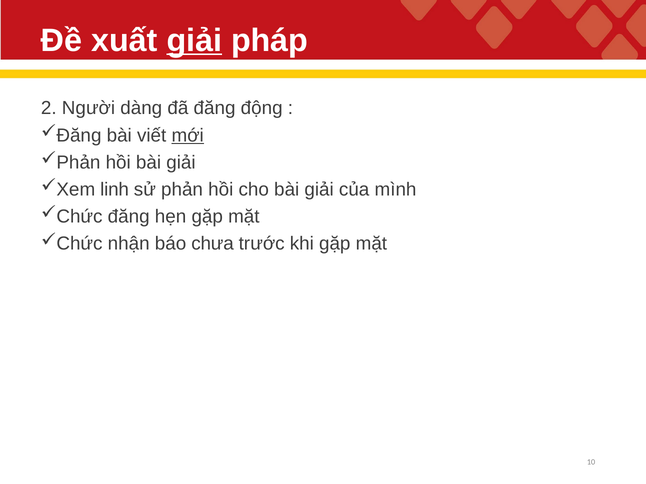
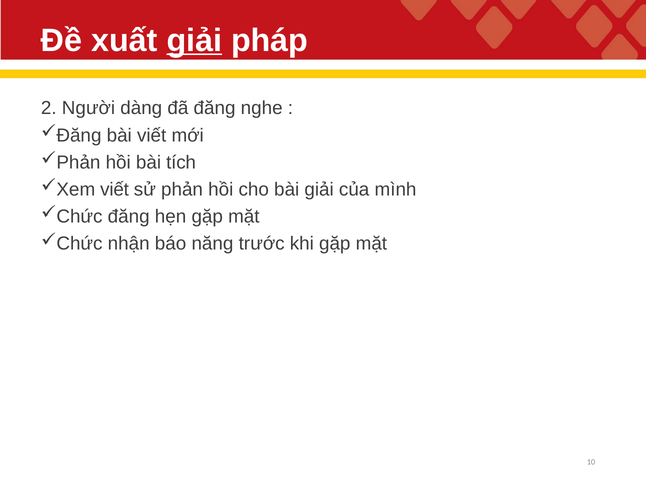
động: động -> nghe (262, 108)
mới underline: present -> none (188, 135)
hồi bài giải: giải -> tích (181, 163)
linh: linh -> viết (115, 190)
chưa: chưa -> năng (212, 244)
